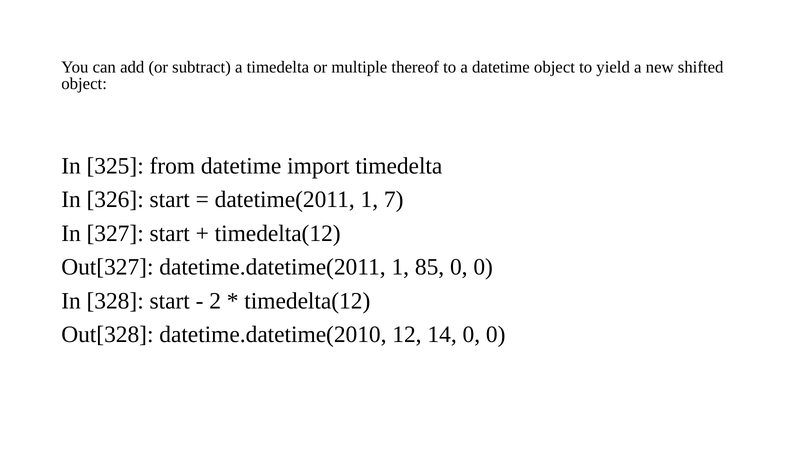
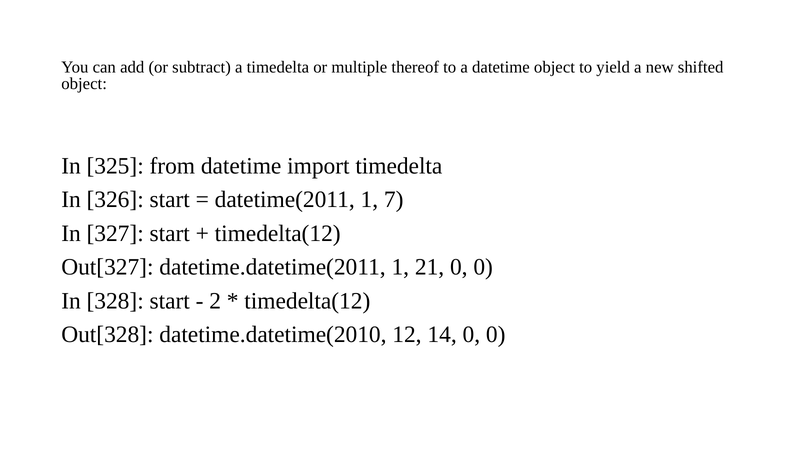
85: 85 -> 21 (430, 267)
